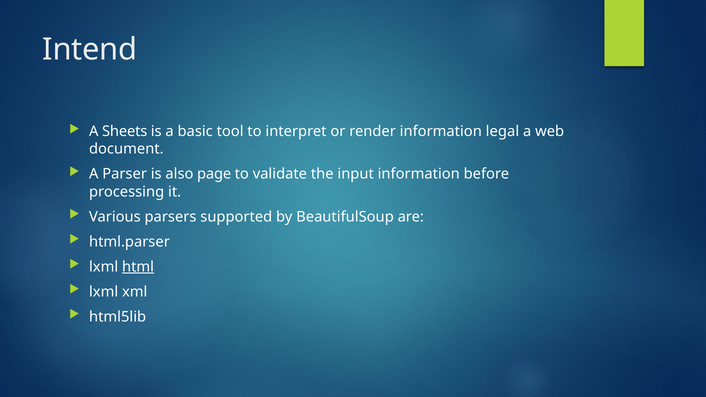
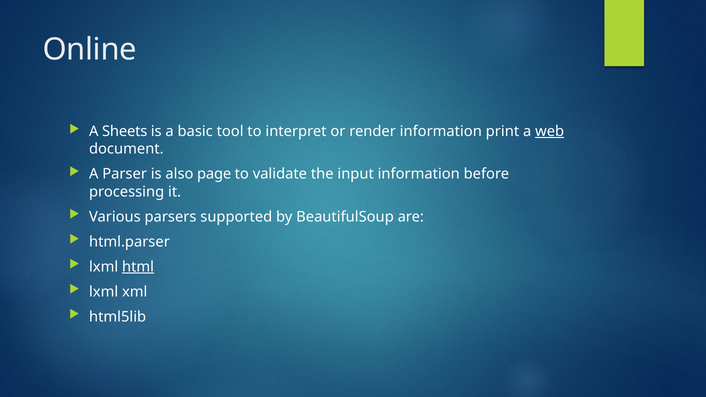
Intend: Intend -> Online (90, 50)
legal: legal -> print (502, 131)
web underline: none -> present (550, 131)
